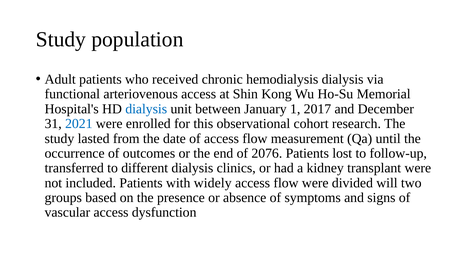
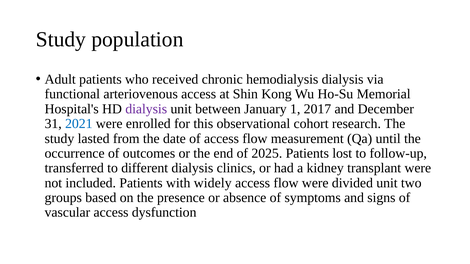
dialysis colour: blue -> purple (146, 109)
2076: 2076 -> 2025 (267, 154)
divided will: will -> unit (387, 183)
